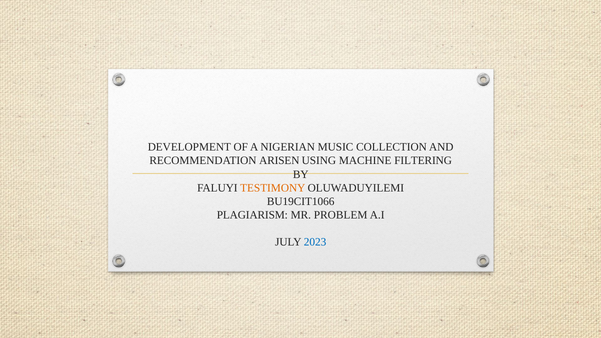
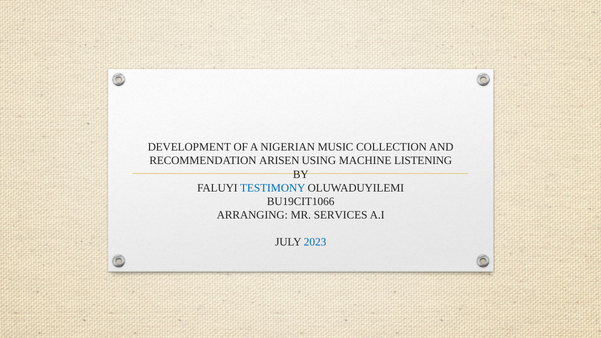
FILTERING: FILTERING -> LISTENING (423, 161)
TESTIMONY colour: orange -> blue (273, 188)
PLAGIARISM: PLAGIARISM -> ARRANGING (252, 215)
PROBLEM: PROBLEM -> SERVICES (341, 215)
